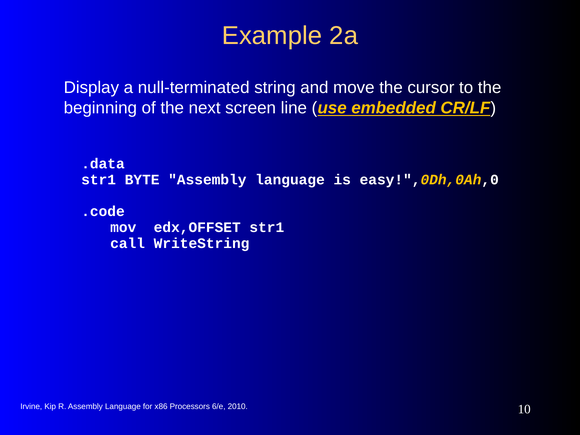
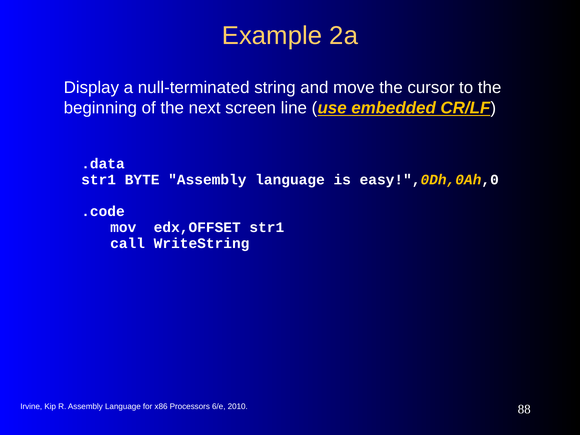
10: 10 -> 88 (524, 409)
